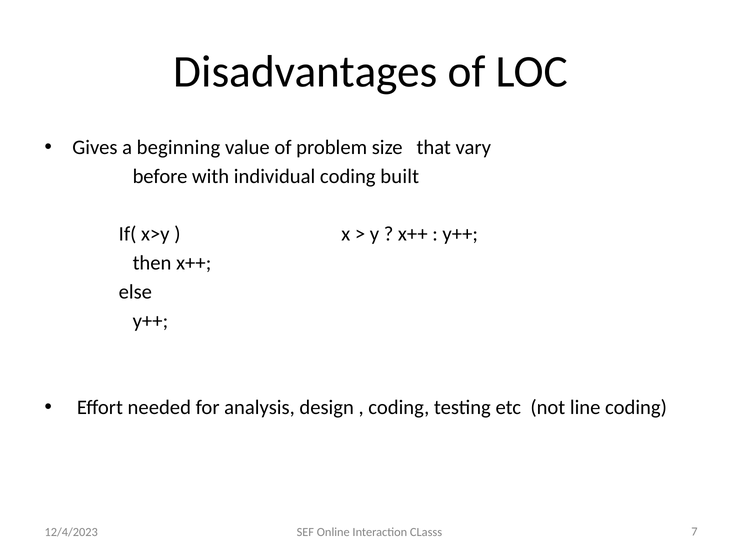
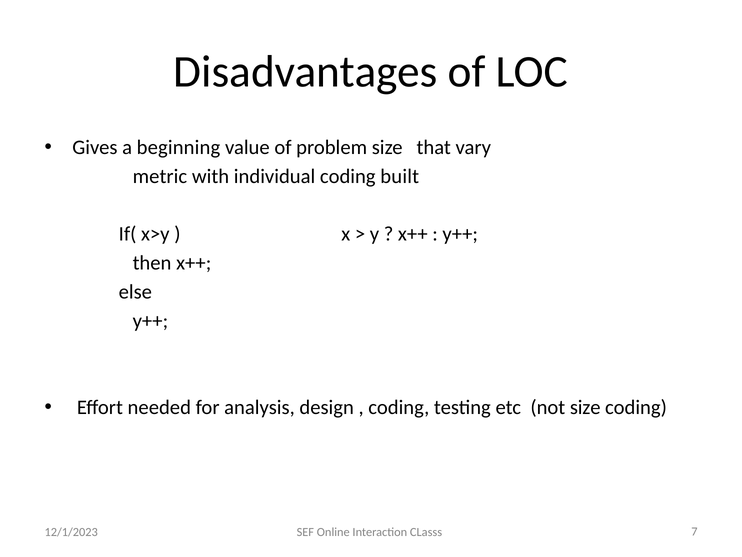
before: before -> metric (160, 176)
not line: line -> size (585, 407)
12/4/2023: 12/4/2023 -> 12/1/2023 (71, 531)
